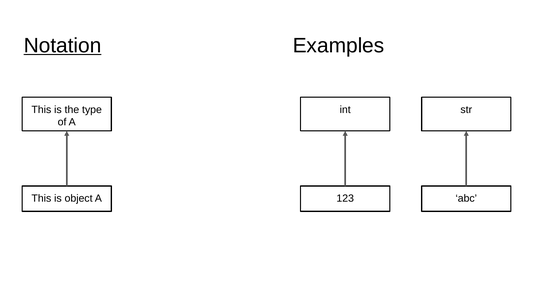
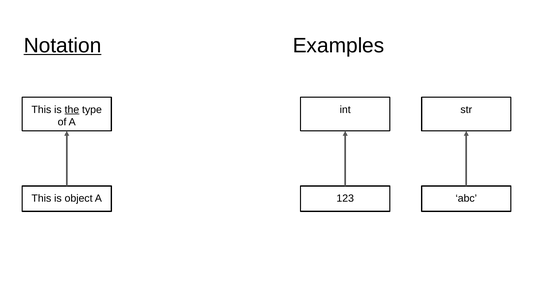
the underline: none -> present (72, 110)
